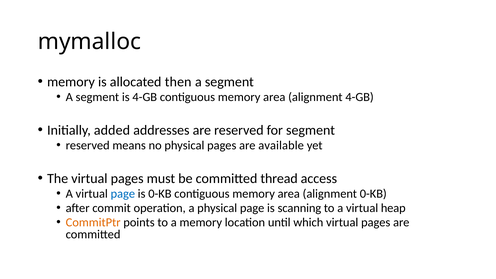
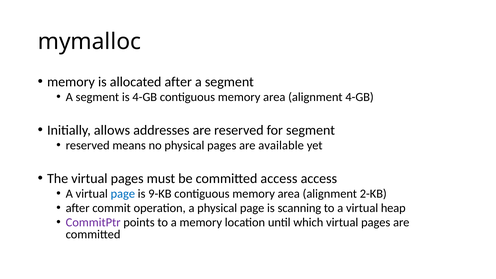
allocated then: then -> after (178, 82)
added: added -> allows (112, 130)
committed thread: thread -> access (279, 179)
is 0-KB: 0-KB -> 9-KB (160, 194)
alignment 0-KB: 0-KB -> 2-KB (373, 194)
CommitPtr colour: orange -> purple (93, 222)
